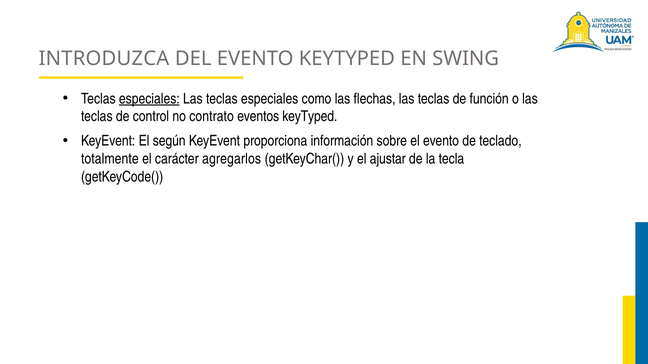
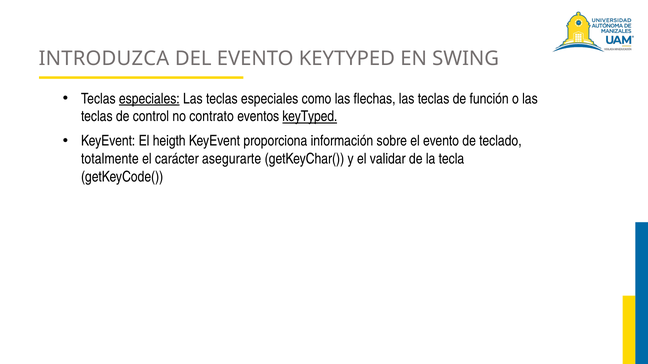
keyTyped underline: none -> present (310, 117)
según: según -> heigth (169, 141)
agregarlos: agregarlos -> asegurarte (232, 159)
ajustar: ajustar -> validar (388, 159)
